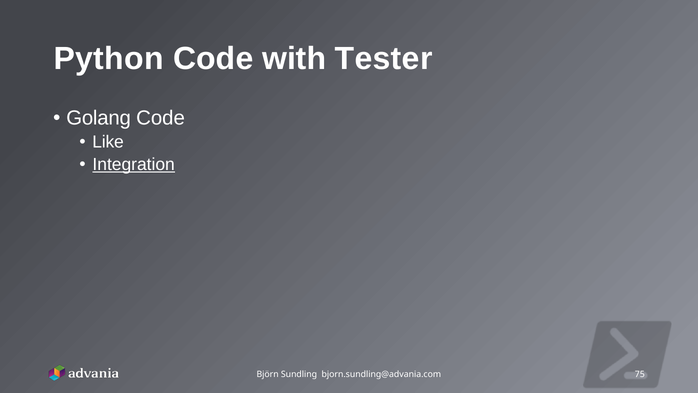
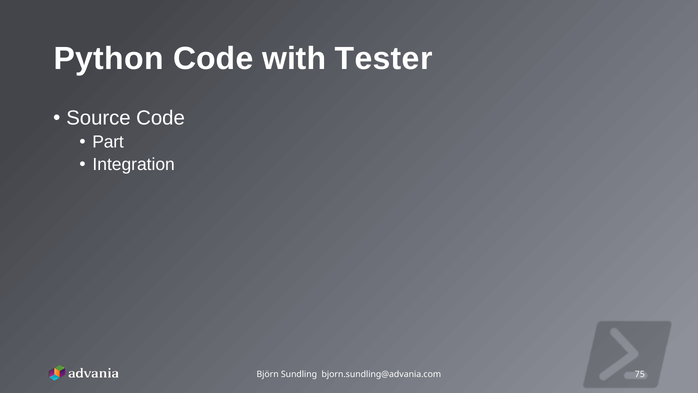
Golang: Golang -> Source (98, 118)
Like: Like -> Part (108, 142)
Integration underline: present -> none (134, 164)
